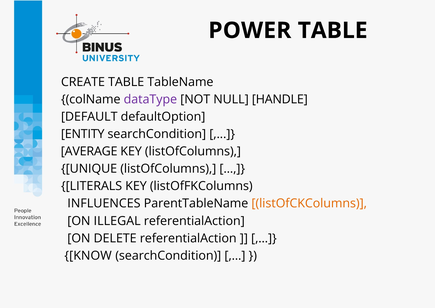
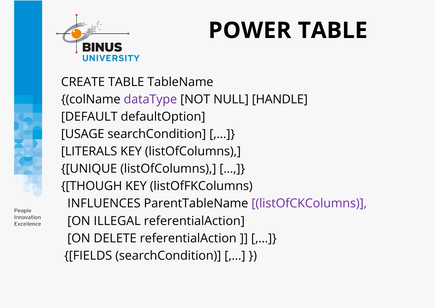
ENTITY: ENTITY -> USAGE (83, 134)
AVERAGE: AVERAGE -> LITERALS (89, 151)
LITERALS: LITERALS -> THOUGH (92, 186)
listOfCKColumns colour: orange -> purple (309, 203)
KNOW: KNOW -> FIELDS (88, 255)
